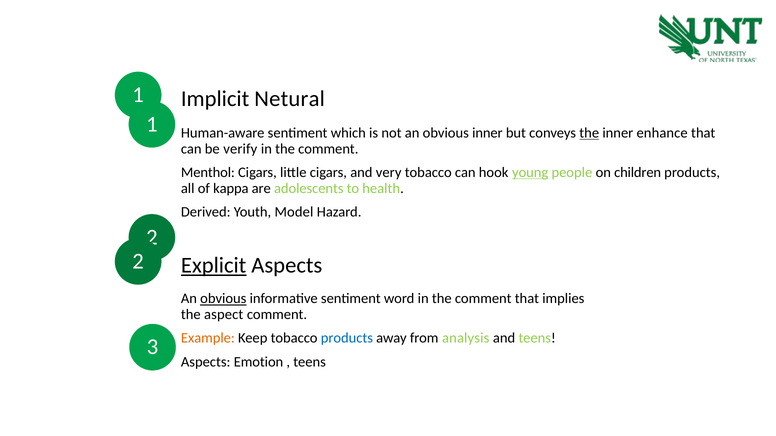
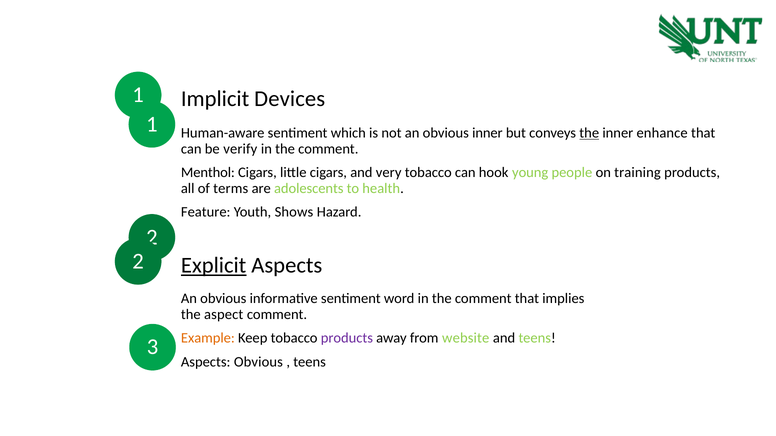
Netural: Netural -> Devices (290, 99)
young underline: present -> none (530, 173)
children: children -> training (637, 173)
kappa: kappa -> terms (231, 188)
Derived: Derived -> Feature (206, 212)
Model: Model -> Shows (294, 212)
obvious underline: present -> none (223, 299)
products colour: blue -> purple (347, 339)
analysis: analysis -> website (466, 339)
Aspects Emotion: Emotion -> Obvious (258, 362)
